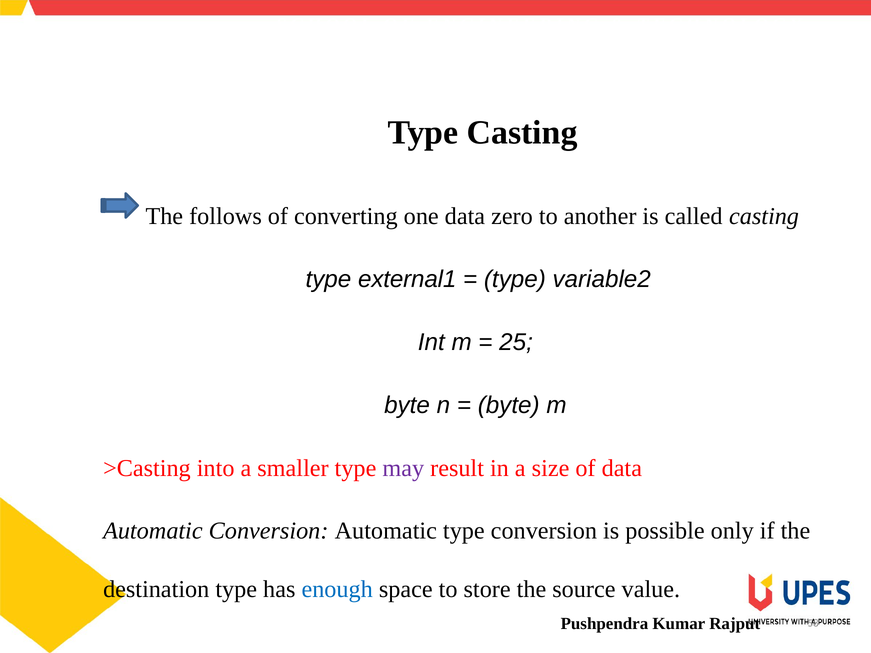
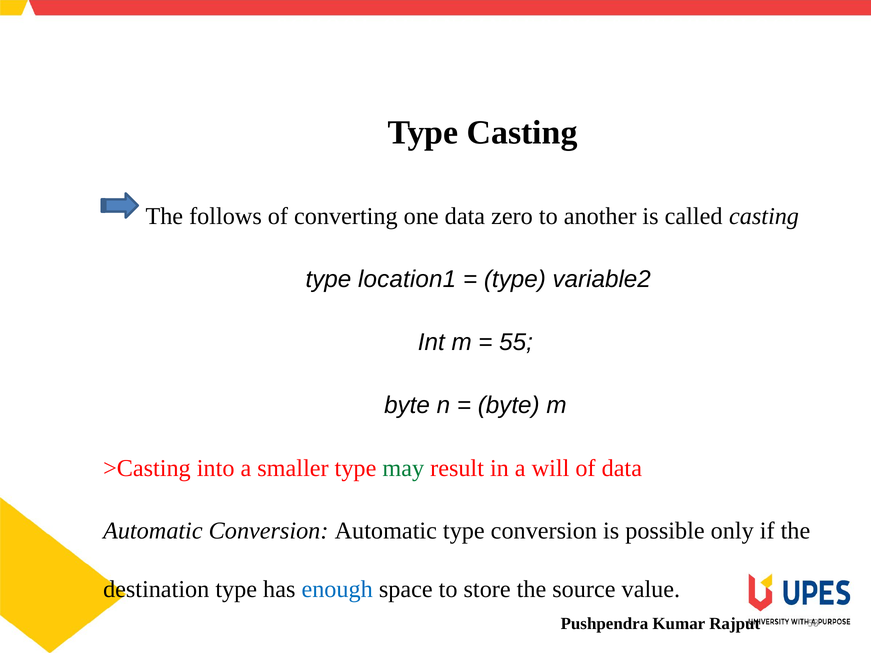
external1: external1 -> location1 (407, 279)
25: 25 -> 55 (516, 342)
may colour: purple -> green (403, 468)
size: size -> will (551, 468)
